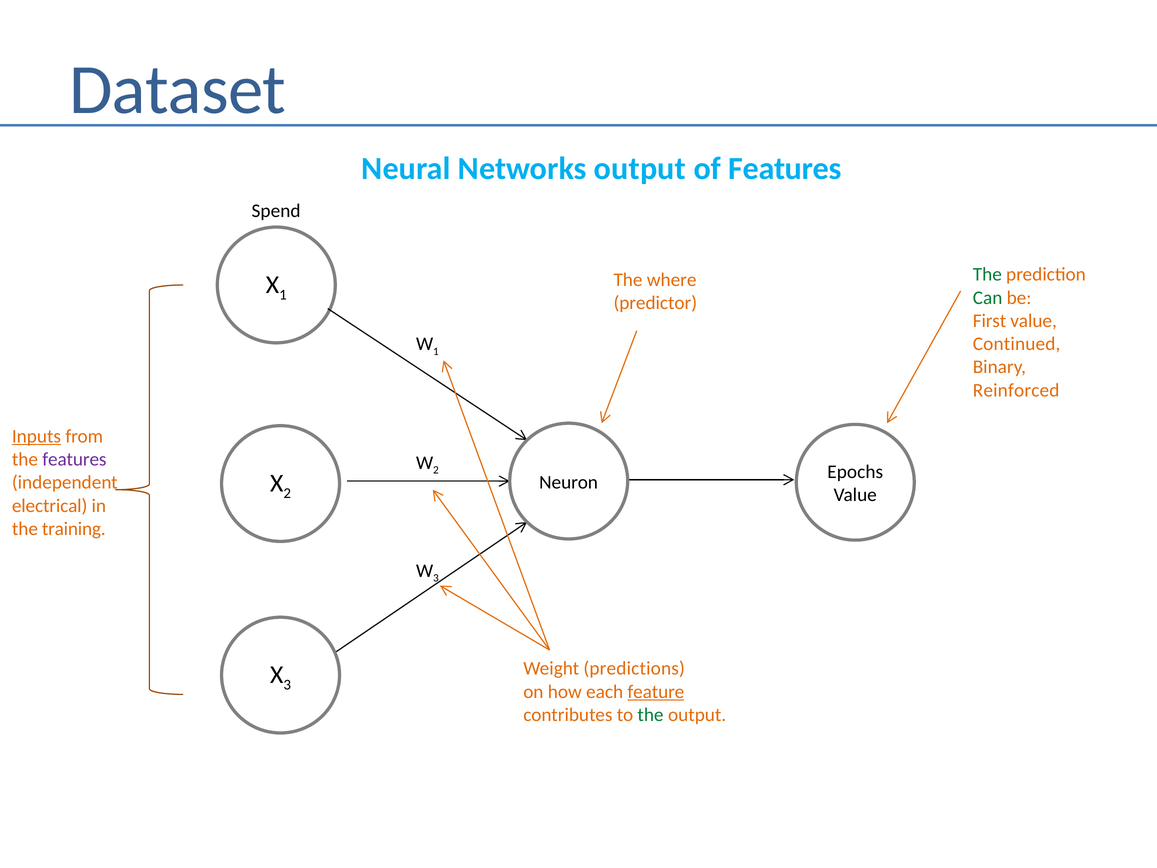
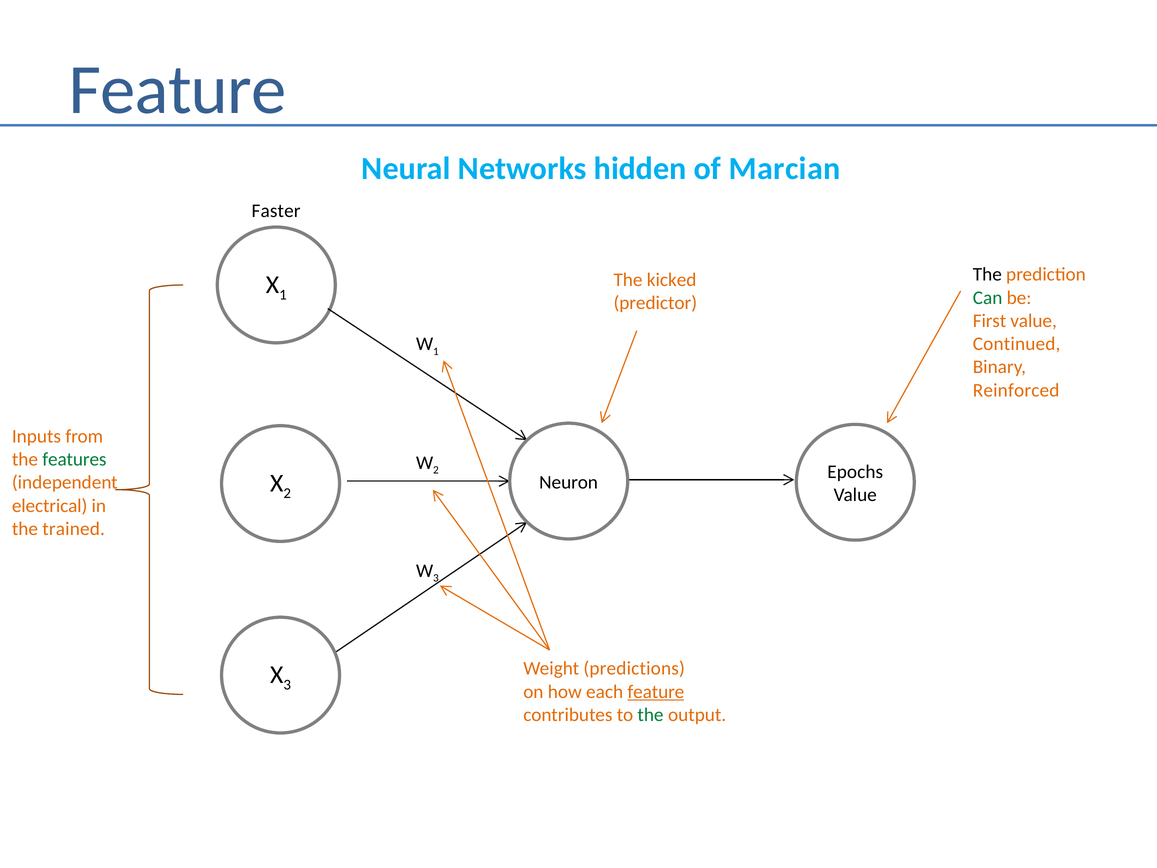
Dataset: Dataset -> Feature (178, 90)
Networks output: output -> hidden (640, 169)
of Features: Features -> Marcian (785, 169)
Spend: Spend -> Faster (276, 211)
The colour: green -> black (987, 274)
where: where -> kicked (672, 280)
Inputs underline: present -> none (36, 436)
features colour: purple -> green (74, 459)
training: training -> trained (74, 529)
